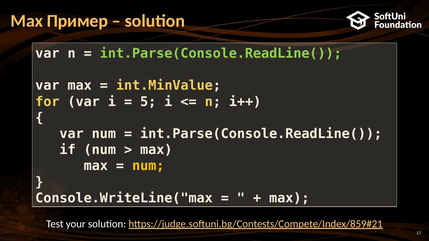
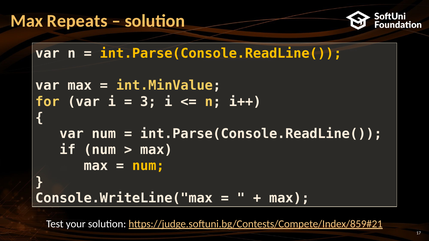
Пример: Пример -> Repeats (77, 21)
int.Parse(Console.ReadLine( colour: light green -> yellow (221, 53)
5: 5 -> 3 (148, 102)
